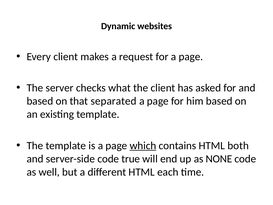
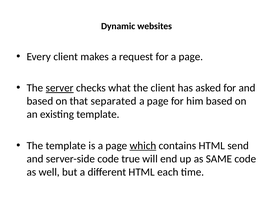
server underline: none -> present (60, 88)
both: both -> send (238, 145)
NONE: NONE -> SAME (219, 159)
